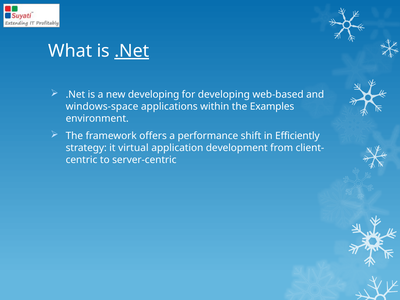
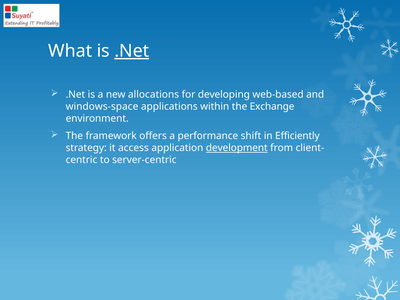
new developing: developing -> allocations (154, 95)
Examples: Examples -> Exchange (272, 107)
virtual: virtual -> access (133, 148)
development underline: none -> present (237, 148)
